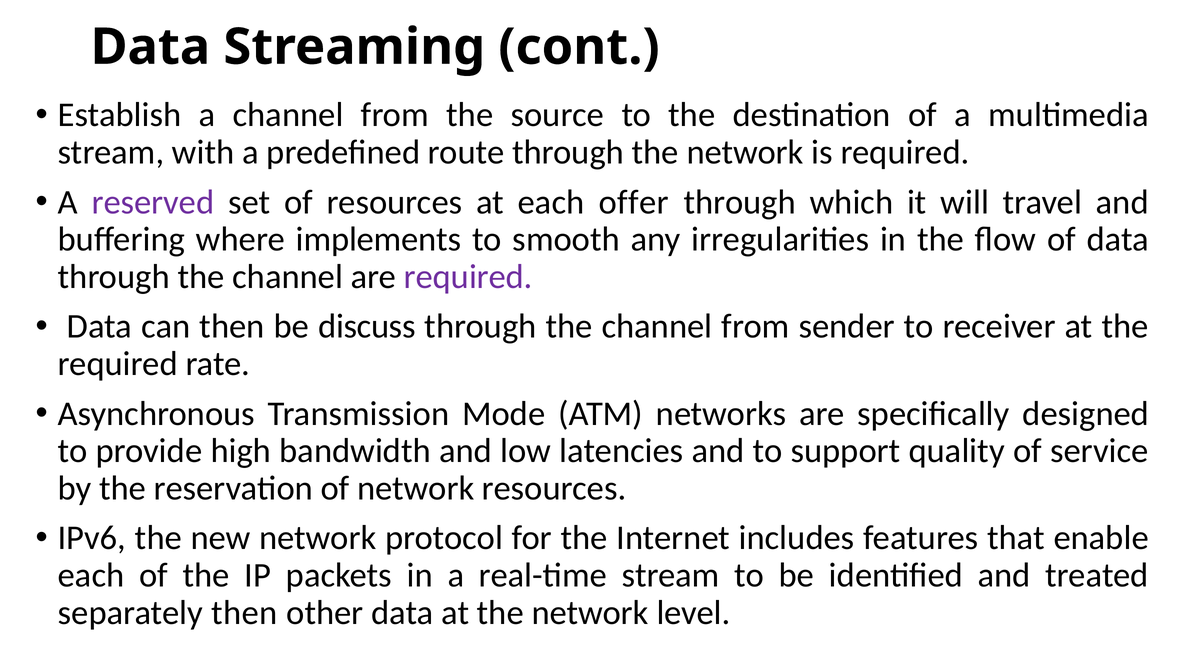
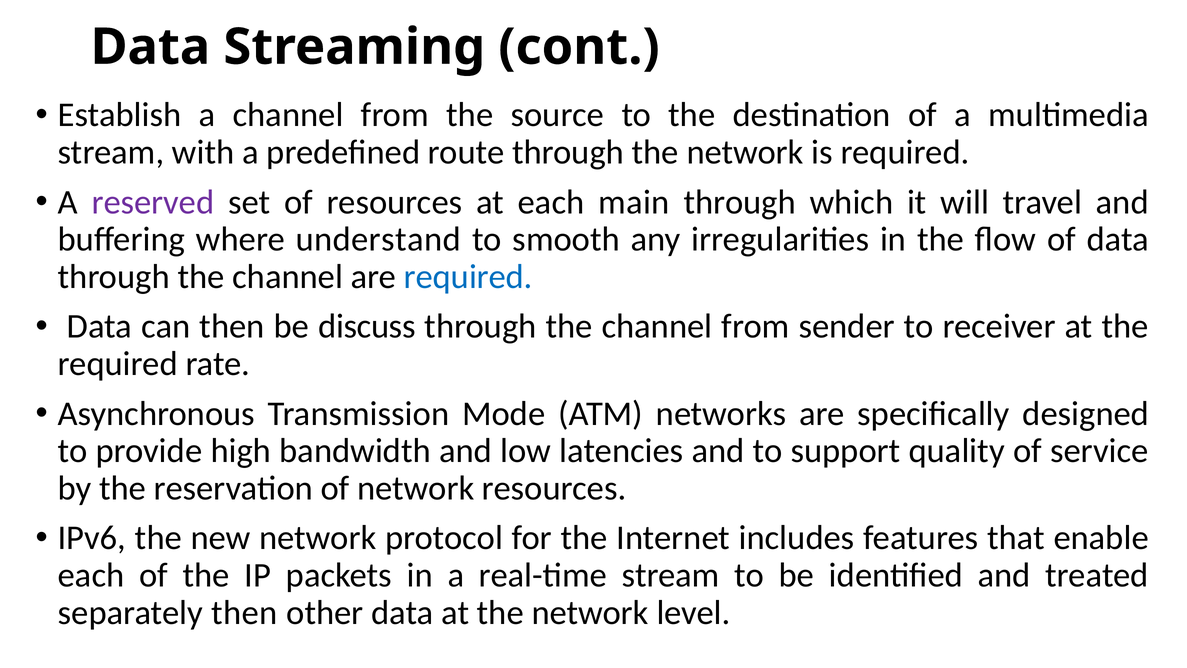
offer: offer -> main (634, 202)
implements: implements -> understand (378, 239)
required colour: purple -> blue (468, 277)
